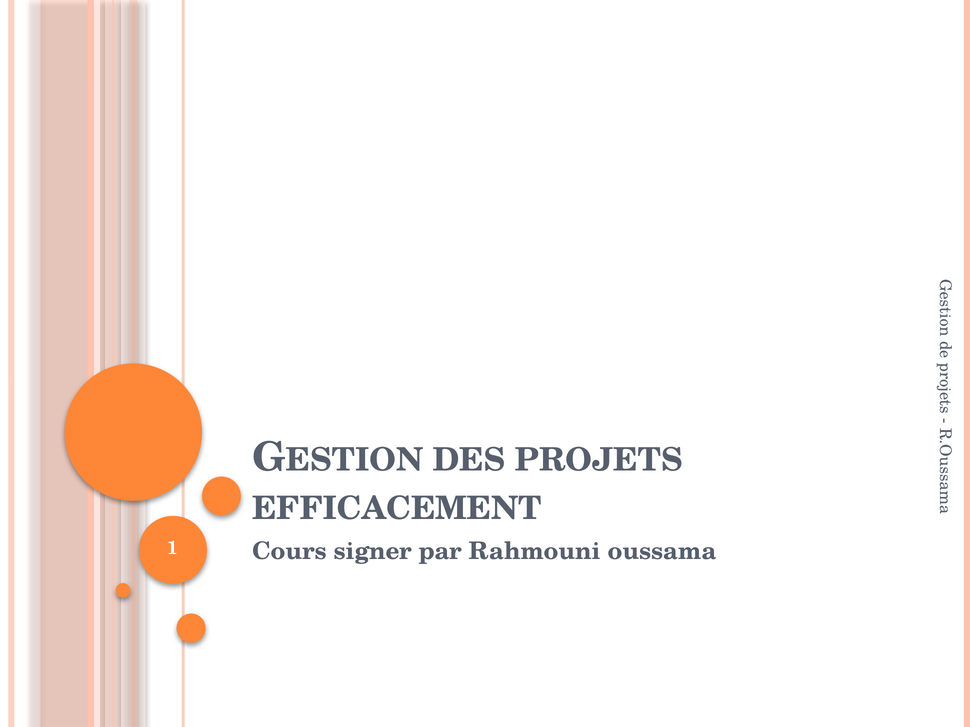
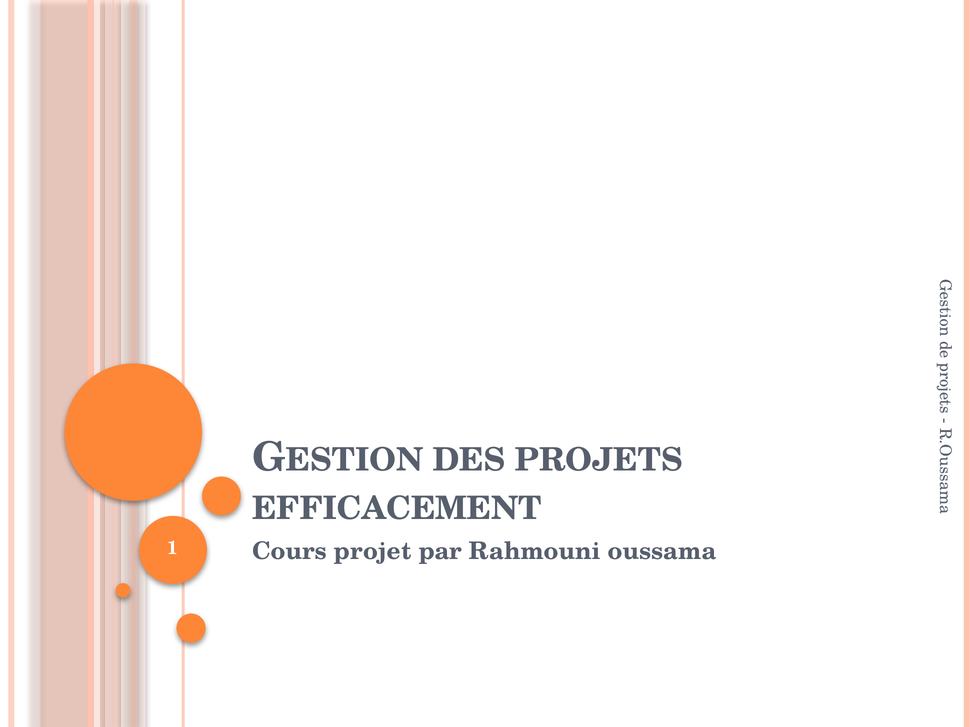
signer: signer -> projet (373, 552)
